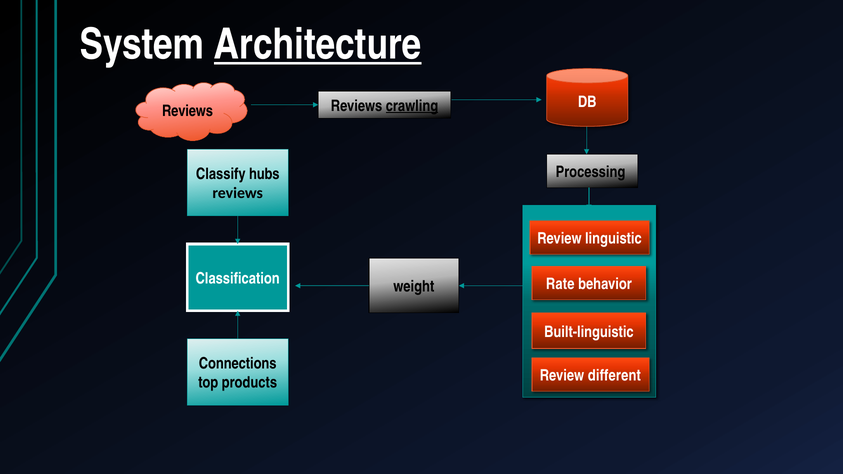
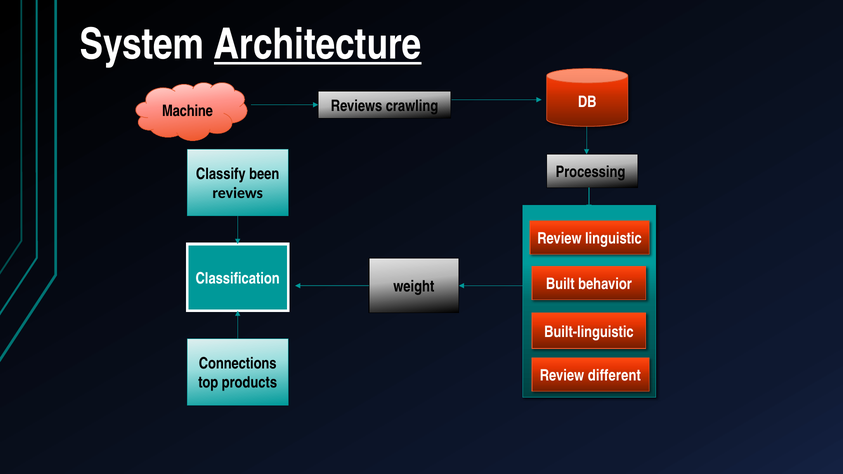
crawling underline: present -> none (412, 106)
Reviews: Reviews -> Machine (187, 111)
hubs: hubs -> been (264, 174)
Rate: Rate -> Built (560, 284)
